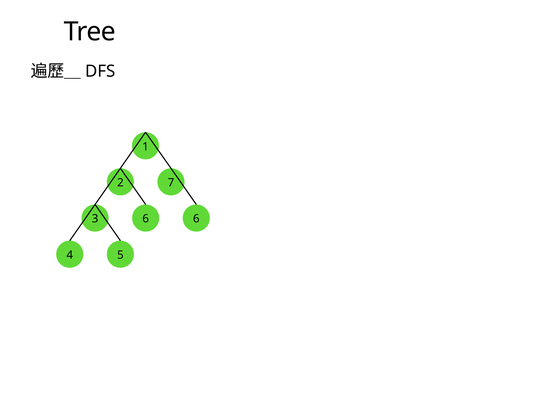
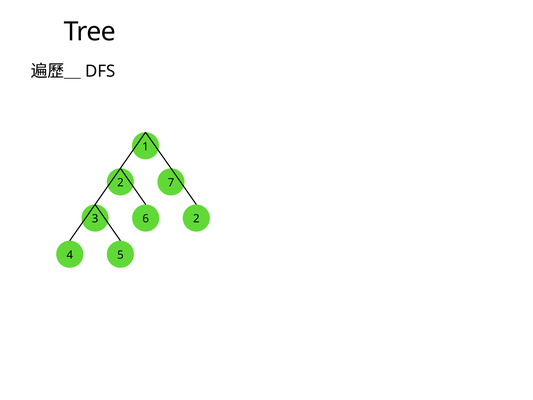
3 6: 6 -> 2 (196, 219)
